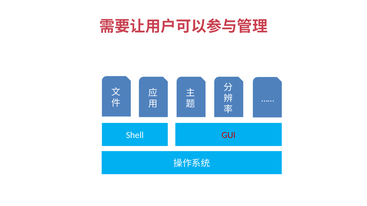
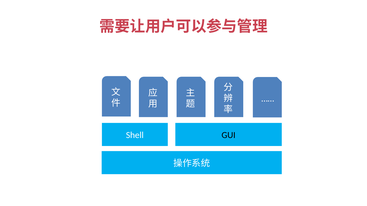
GUI colour: red -> black (229, 135)
